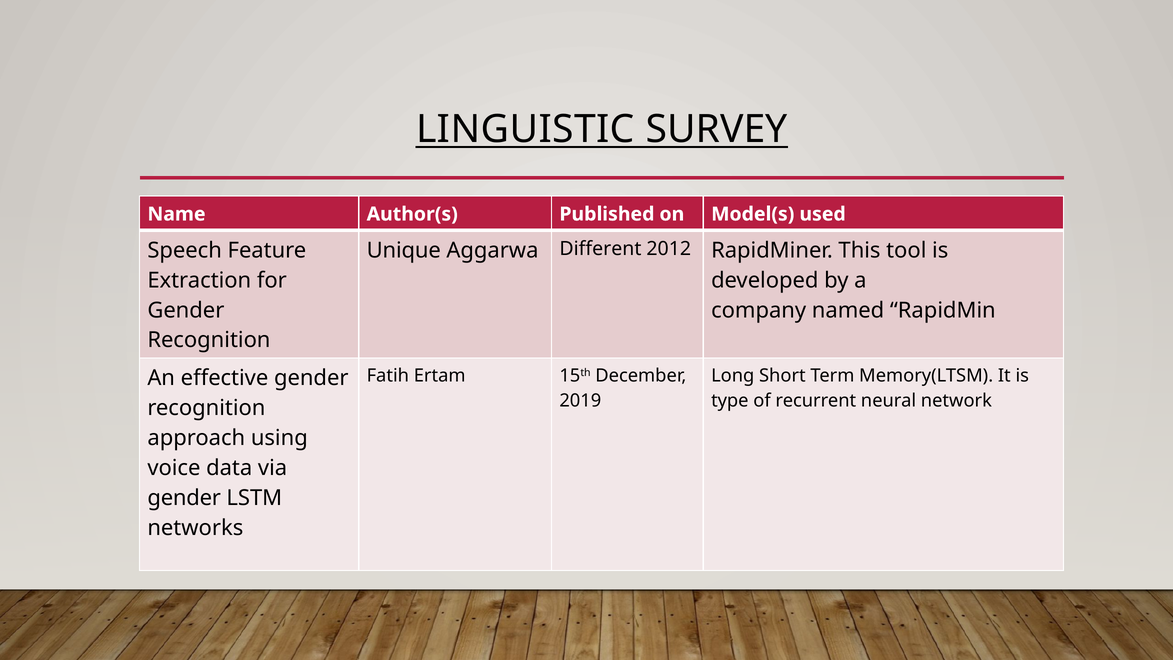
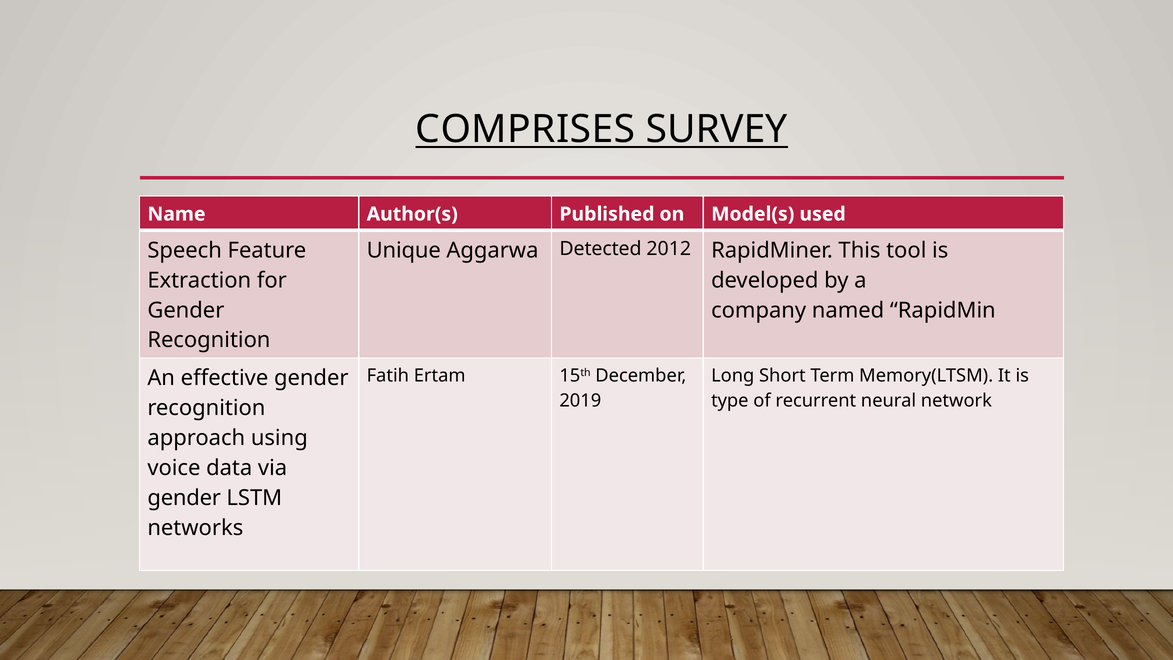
LINGUISTIC: LINGUISTIC -> COMPRISES (525, 129)
Different: Different -> Detected (600, 249)
